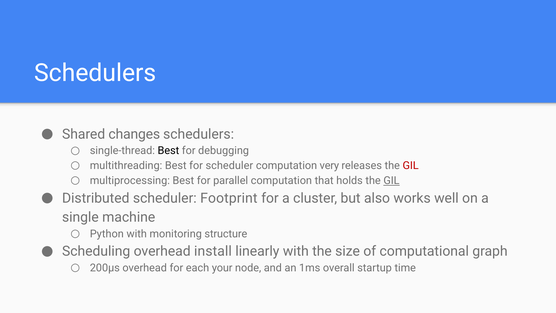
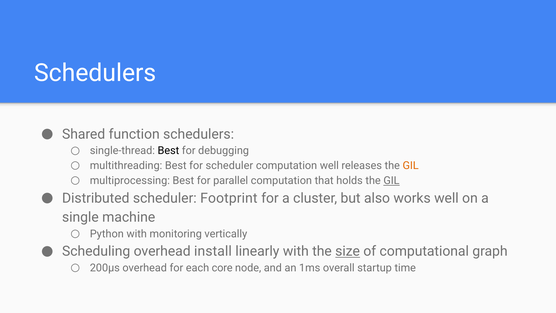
changes: changes -> function (134, 134)
computation very: very -> well (329, 166)
GIL colour: red -> orange (411, 166)
structure: structure -> vertically (226, 234)
size underline: none -> present (348, 251)
your: your -> core (222, 268)
